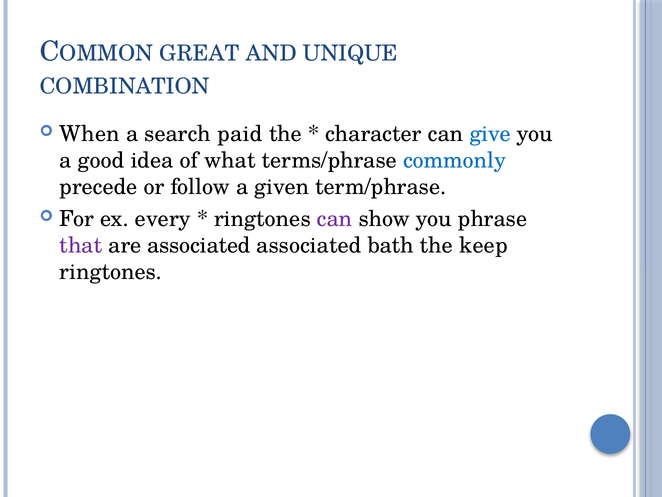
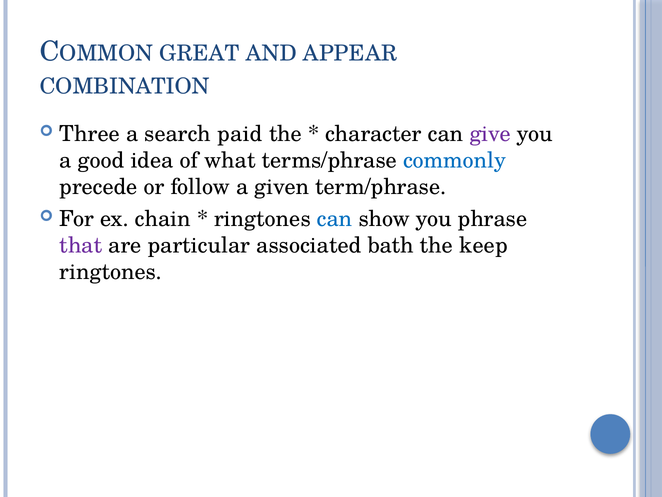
UNIQUE: UNIQUE -> APPEAR (350, 53)
When: When -> Three (90, 134)
give colour: blue -> purple (490, 134)
every: every -> chain (163, 219)
can colour: purple -> blue (335, 219)
are associated: associated -> particular (199, 245)
